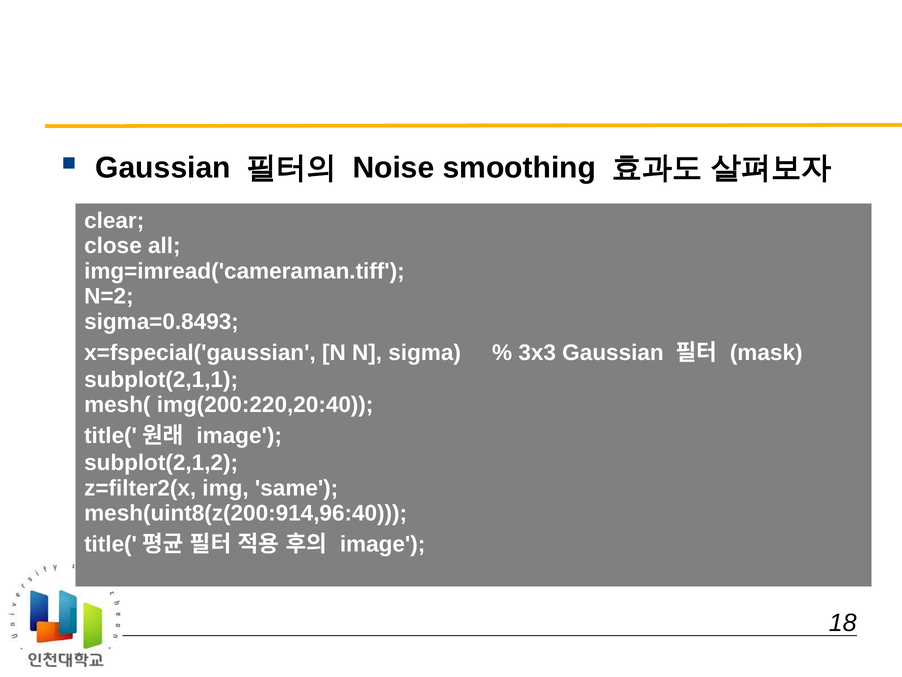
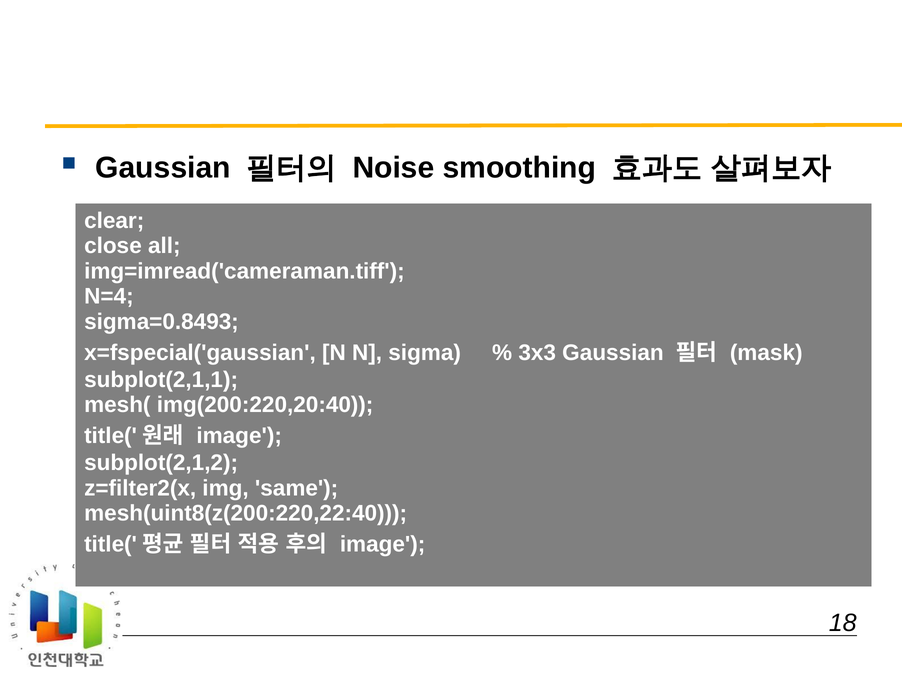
N=2: N=2 -> N=4 (109, 296)
mesh(uint8(z(200:914,96:40: mesh(uint8(z(200:914,96:40 -> mesh(uint8(z(200:220,22:40 (246, 513)
